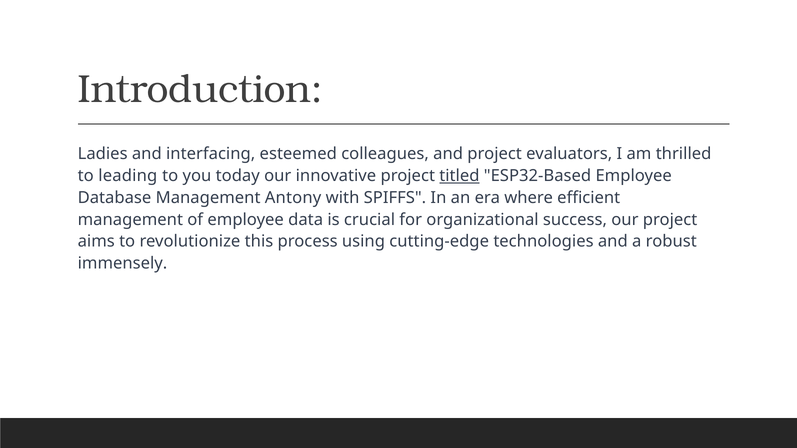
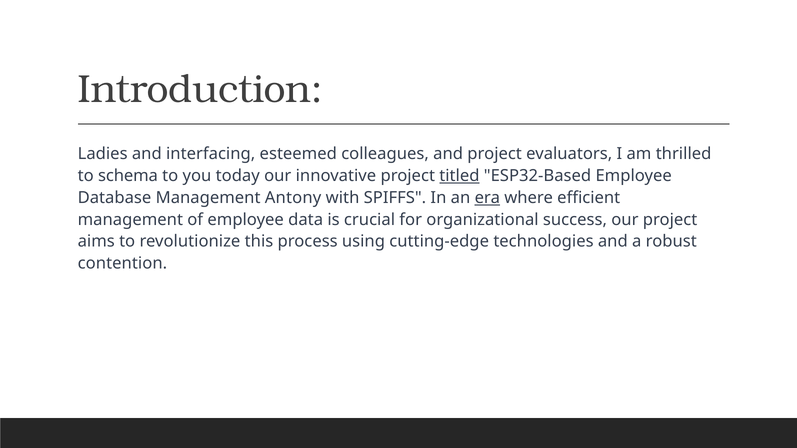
leading: leading -> schema (128, 176)
era underline: none -> present (487, 198)
immensely: immensely -> contention (122, 264)
